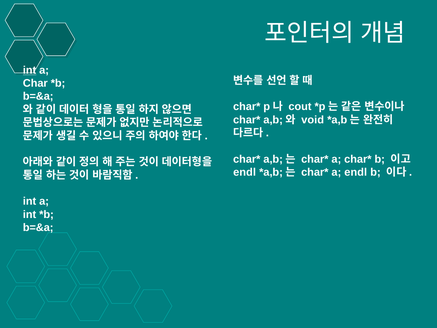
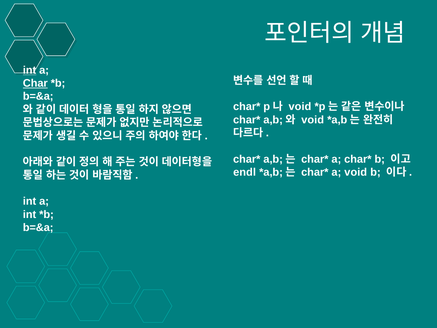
Char underline: none -> present (35, 83)
cout: cout -> void (300, 107)
a endl: endl -> void (356, 172)
